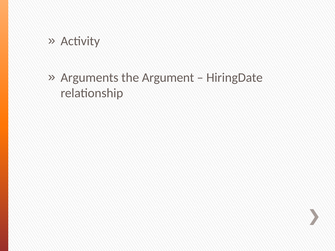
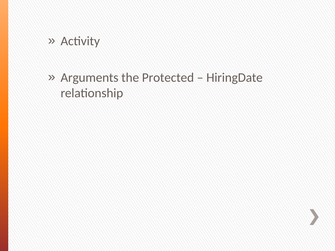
Argument: Argument -> Protected (168, 78)
